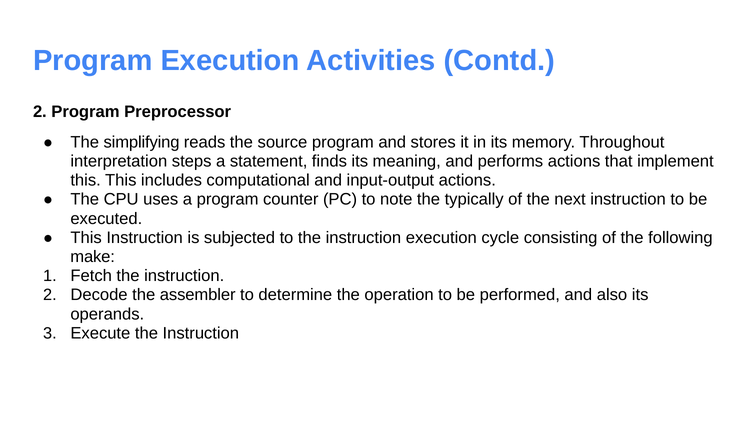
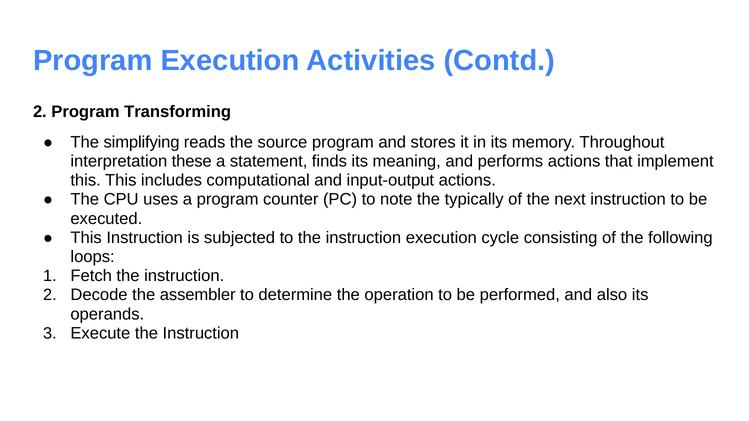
Preprocessor: Preprocessor -> Transforming (178, 112)
steps: steps -> these (192, 161)
make: make -> loops (93, 257)
